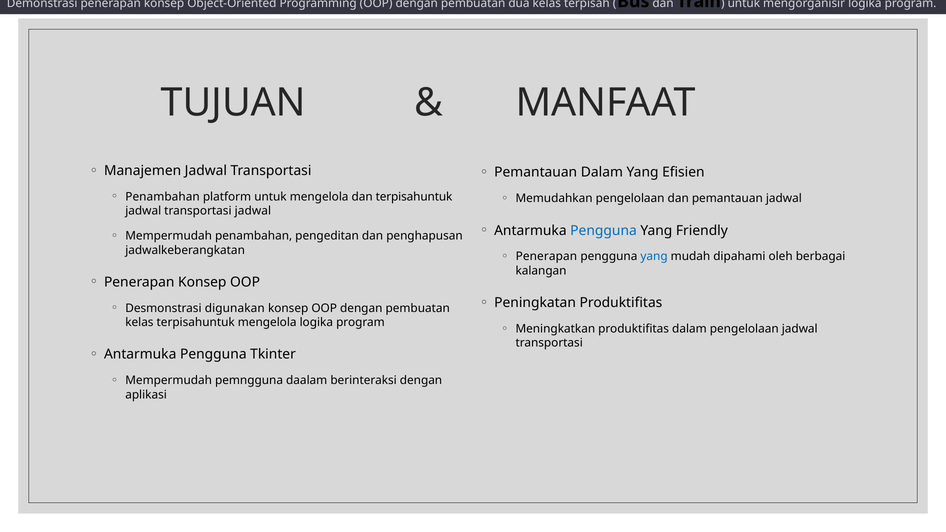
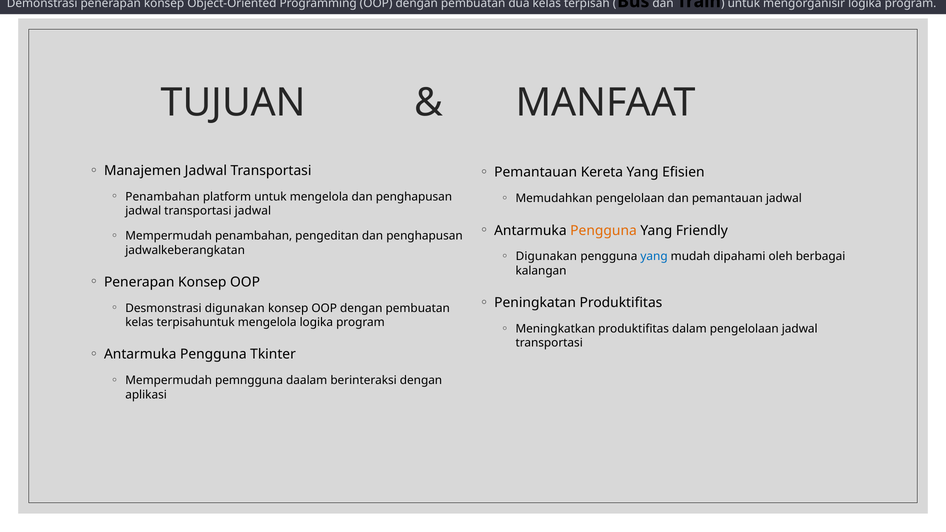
Pemantauan Dalam: Dalam -> Kereta (602, 172)
mengelola dan terpisahuntuk: terpisahuntuk -> penghapusan (414, 197)
Pengguna colour: blue -> orange (604, 231)
Penerapan: Penerapan -> Digunakan (546, 257)
